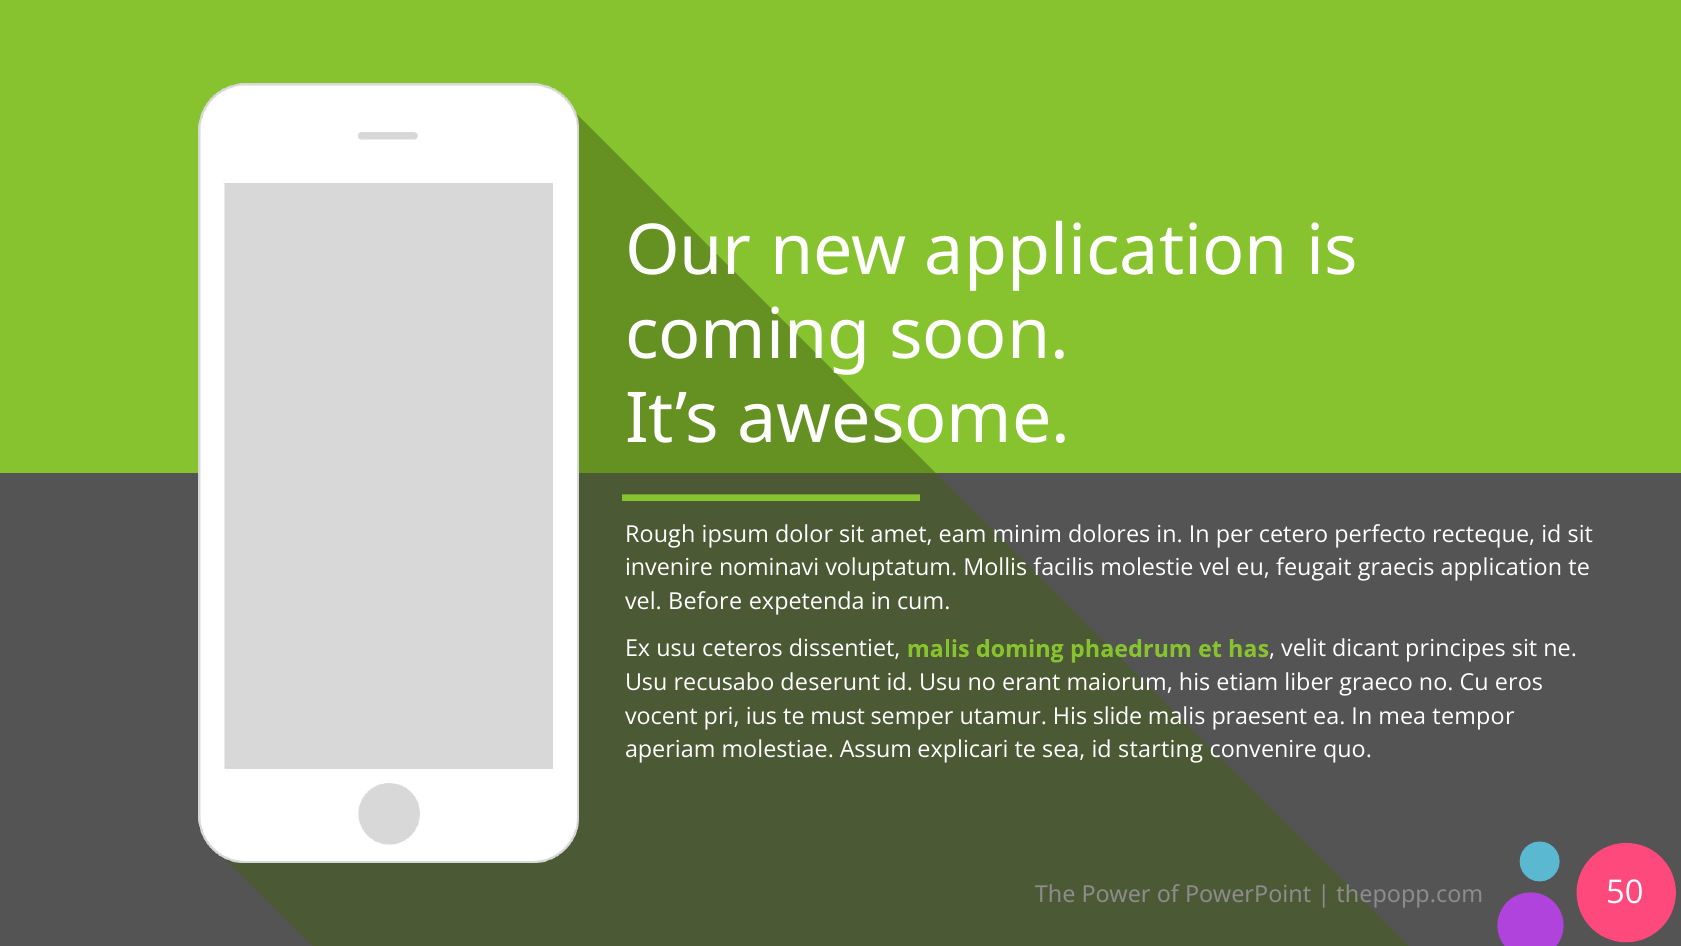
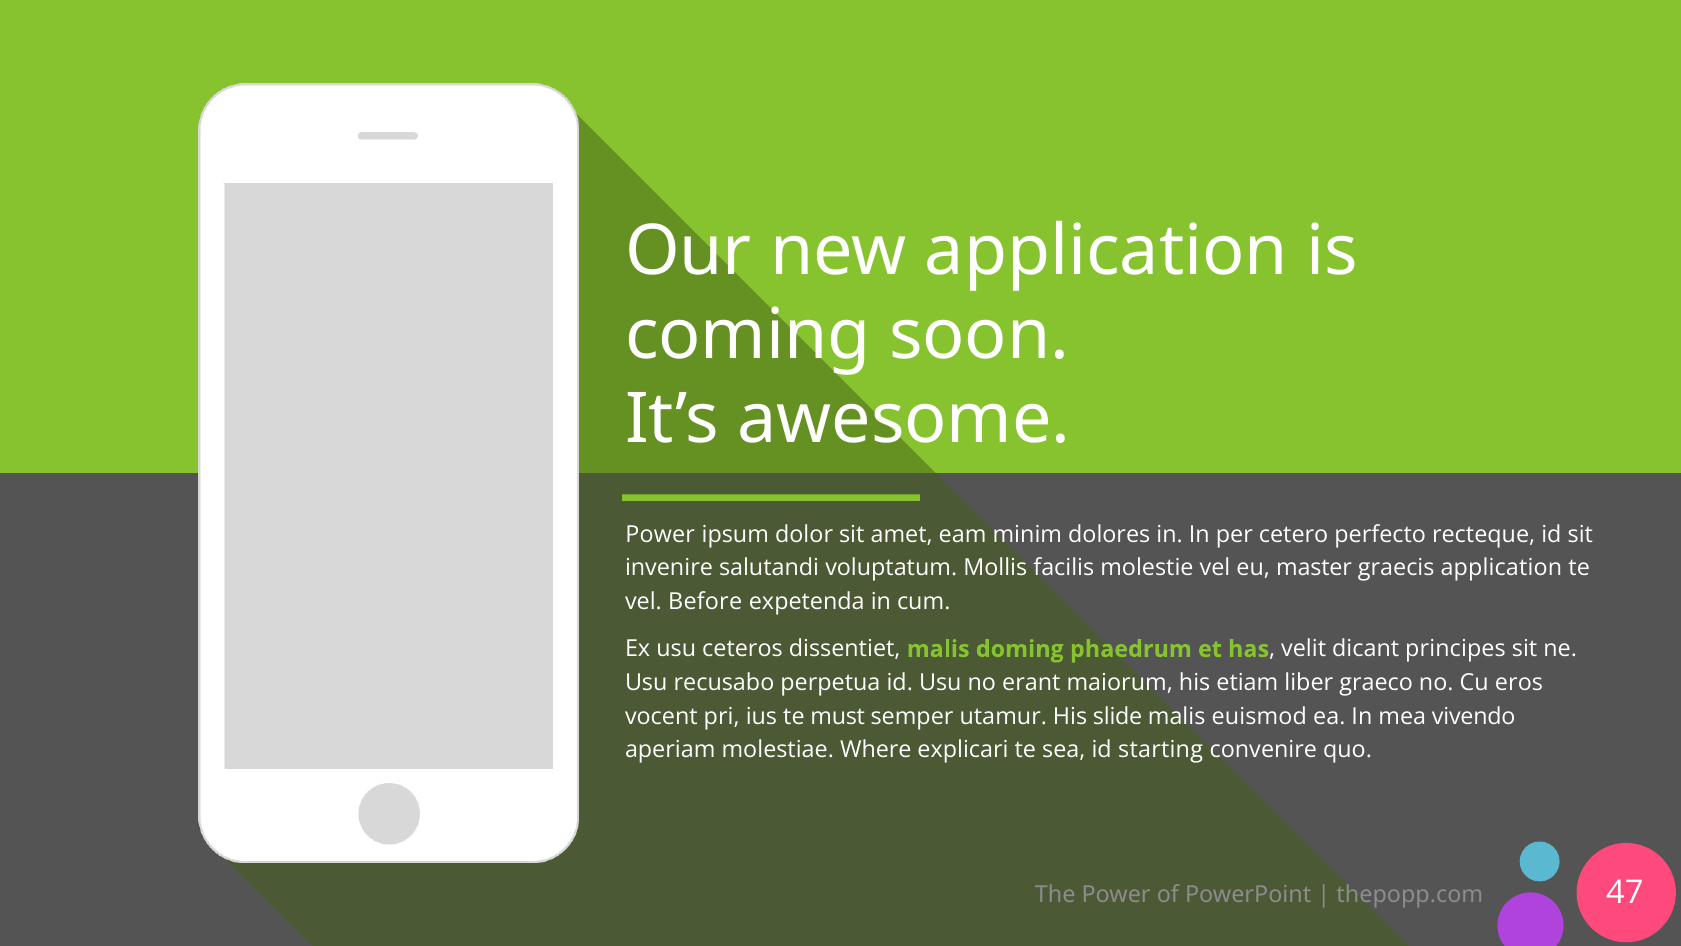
Rough: Rough -> Power (660, 534)
nominavi: nominavi -> salutandi (769, 568)
feugait: feugait -> master (1314, 568)
deserunt: deserunt -> perpetua (830, 683)
praesent: praesent -> euismod (1259, 716)
tempor: tempor -> vivendo (1474, 716)
Assum: Assum -> Where (876, 750)
50: 50 -> 47 (1625, 892)
